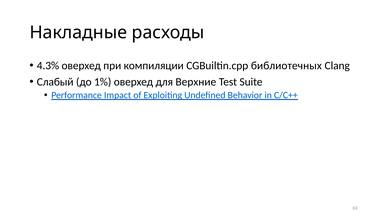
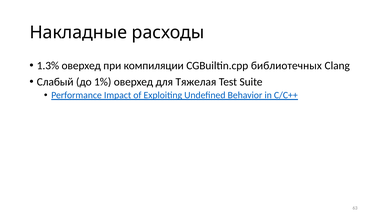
4.3%: 4.3% -> 1.3% (48, 65)
Верхние: Верхние -> Тяжелая (196, 82)
